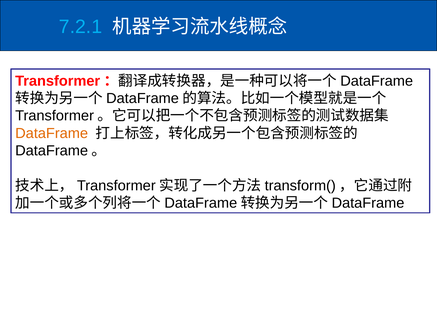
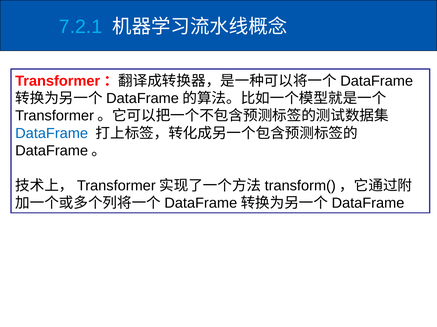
DataFrame colour: orange -> blue (52, 134)
